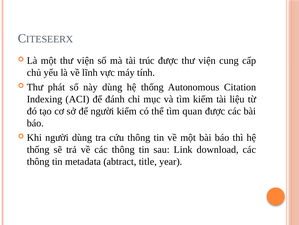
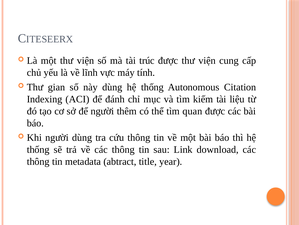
phát: phát -> gian (57, 87)
kiểm: kiểm -> thêm (127, 111)
